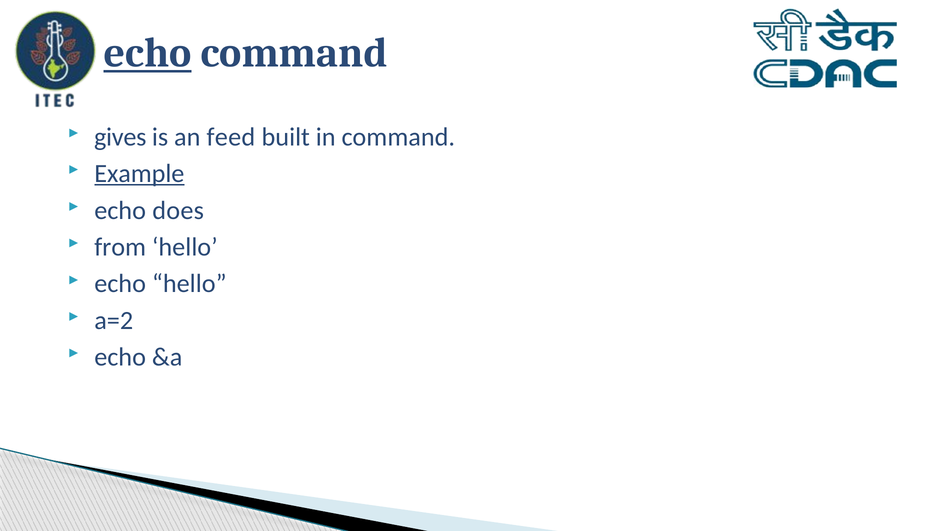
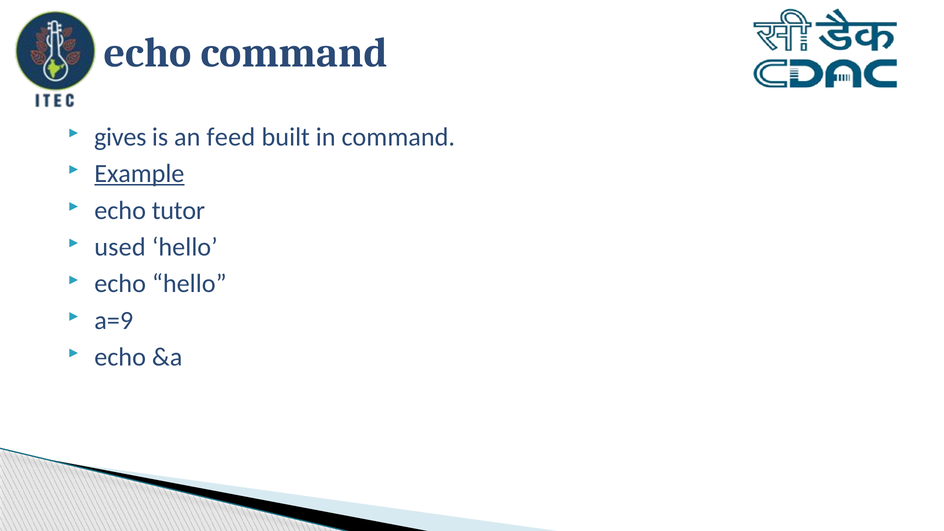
echo underline: present -> none (148, 53)
does: does -> tutor (178, 210)
from: from -> used (120, 247)
a=2: a=2 -> a=9 (114, 321)
